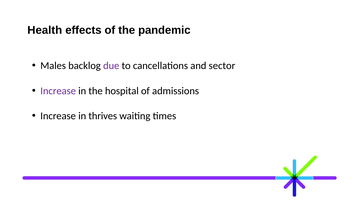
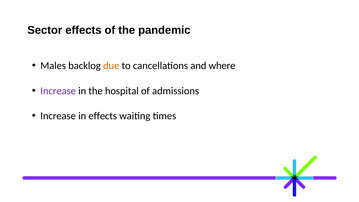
Health: Health -> Sector (45, 30)
due colour: purple -> orange (111, 66)
sector: sector -> where (222, 66)
in thrives: thrives -> effects (103, 116)
